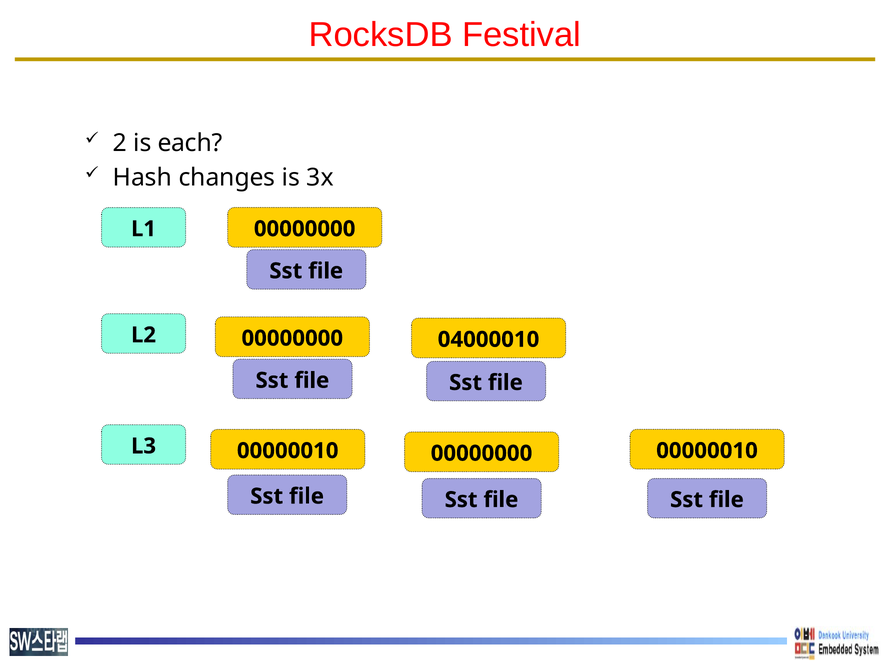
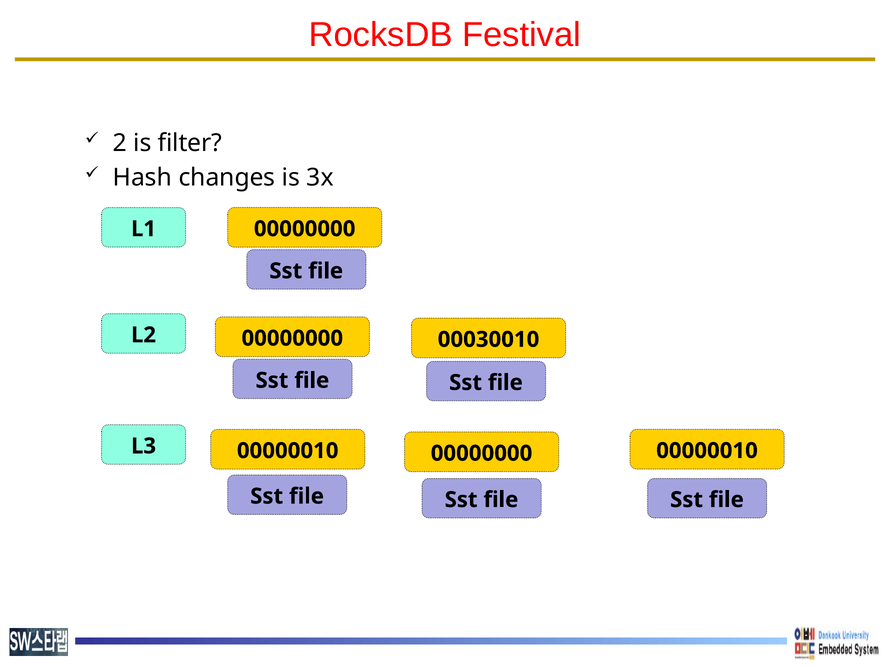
each: each -> filter (190, 143)
04000010: 04000010 -> 00030010 (489, 340)
